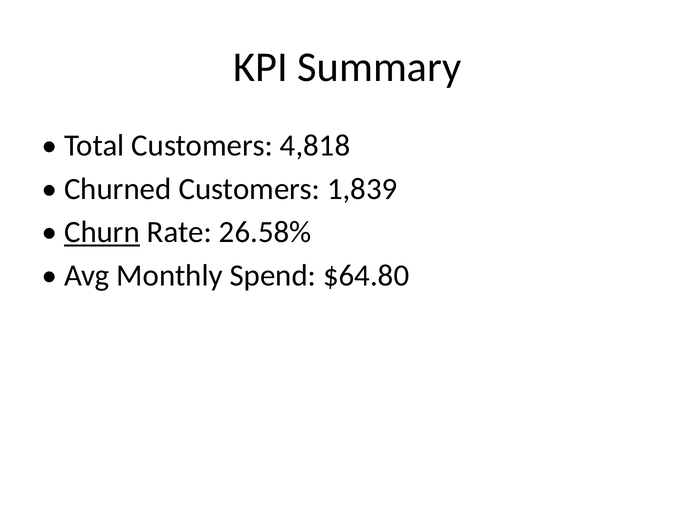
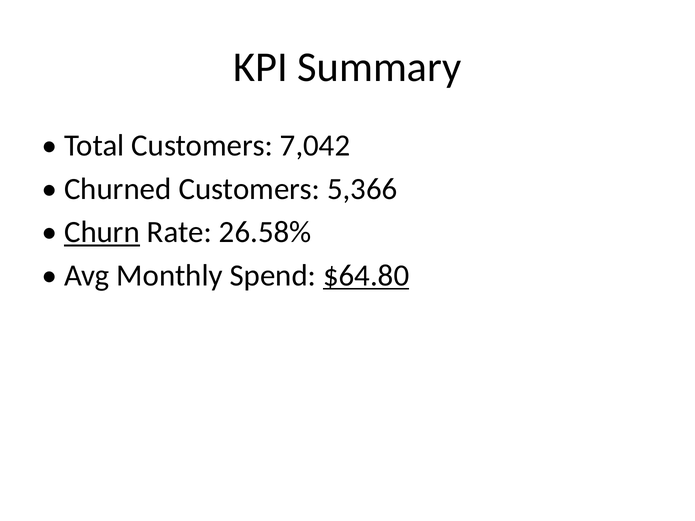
4,818: 4,818 -> 7,042 (315, 146)
1,839: 1,839 -> 5,366 (362, 189)
$64.80 underline: none -> present (366, 276)
